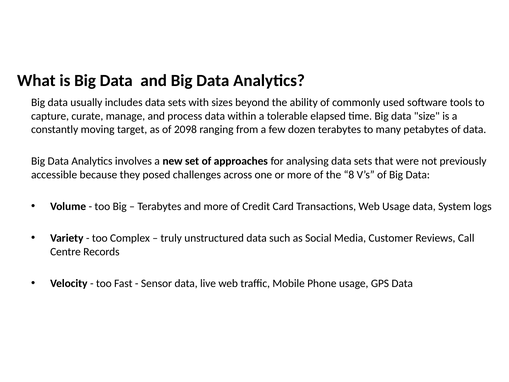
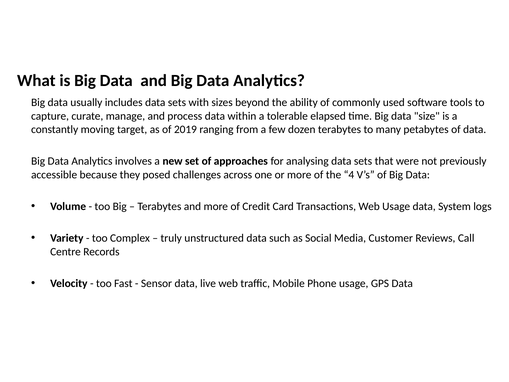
2098: 2098 -> 2019 (185, 130)
8: 8 -> 4 (349, 175)
